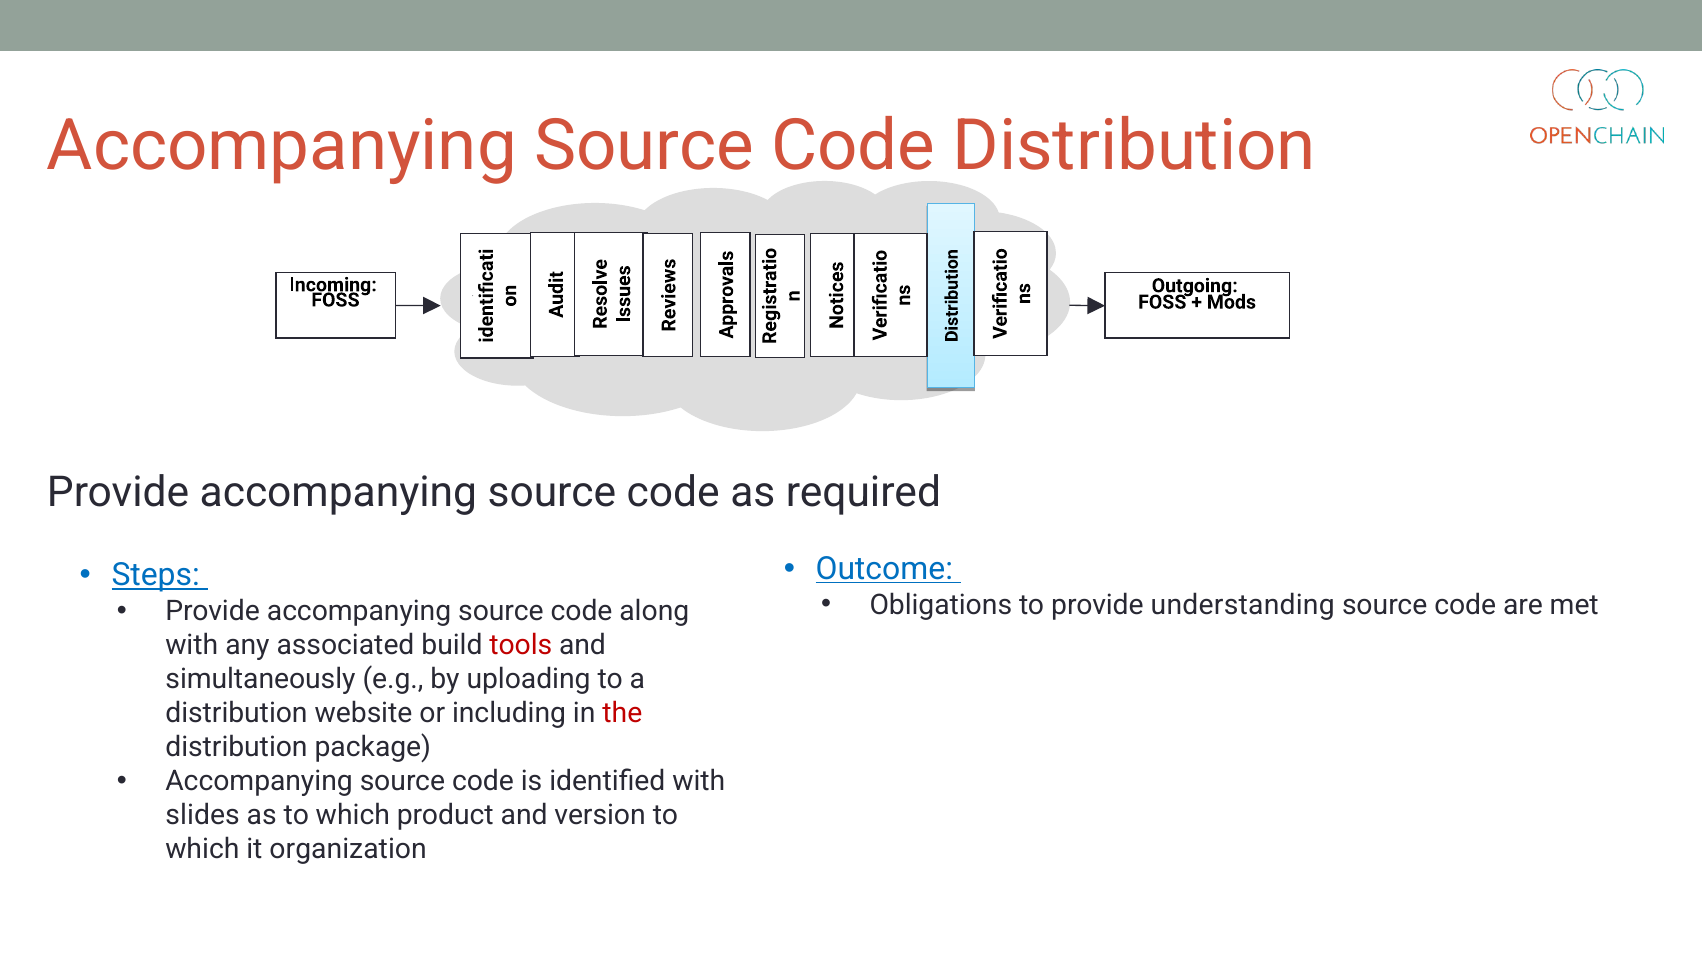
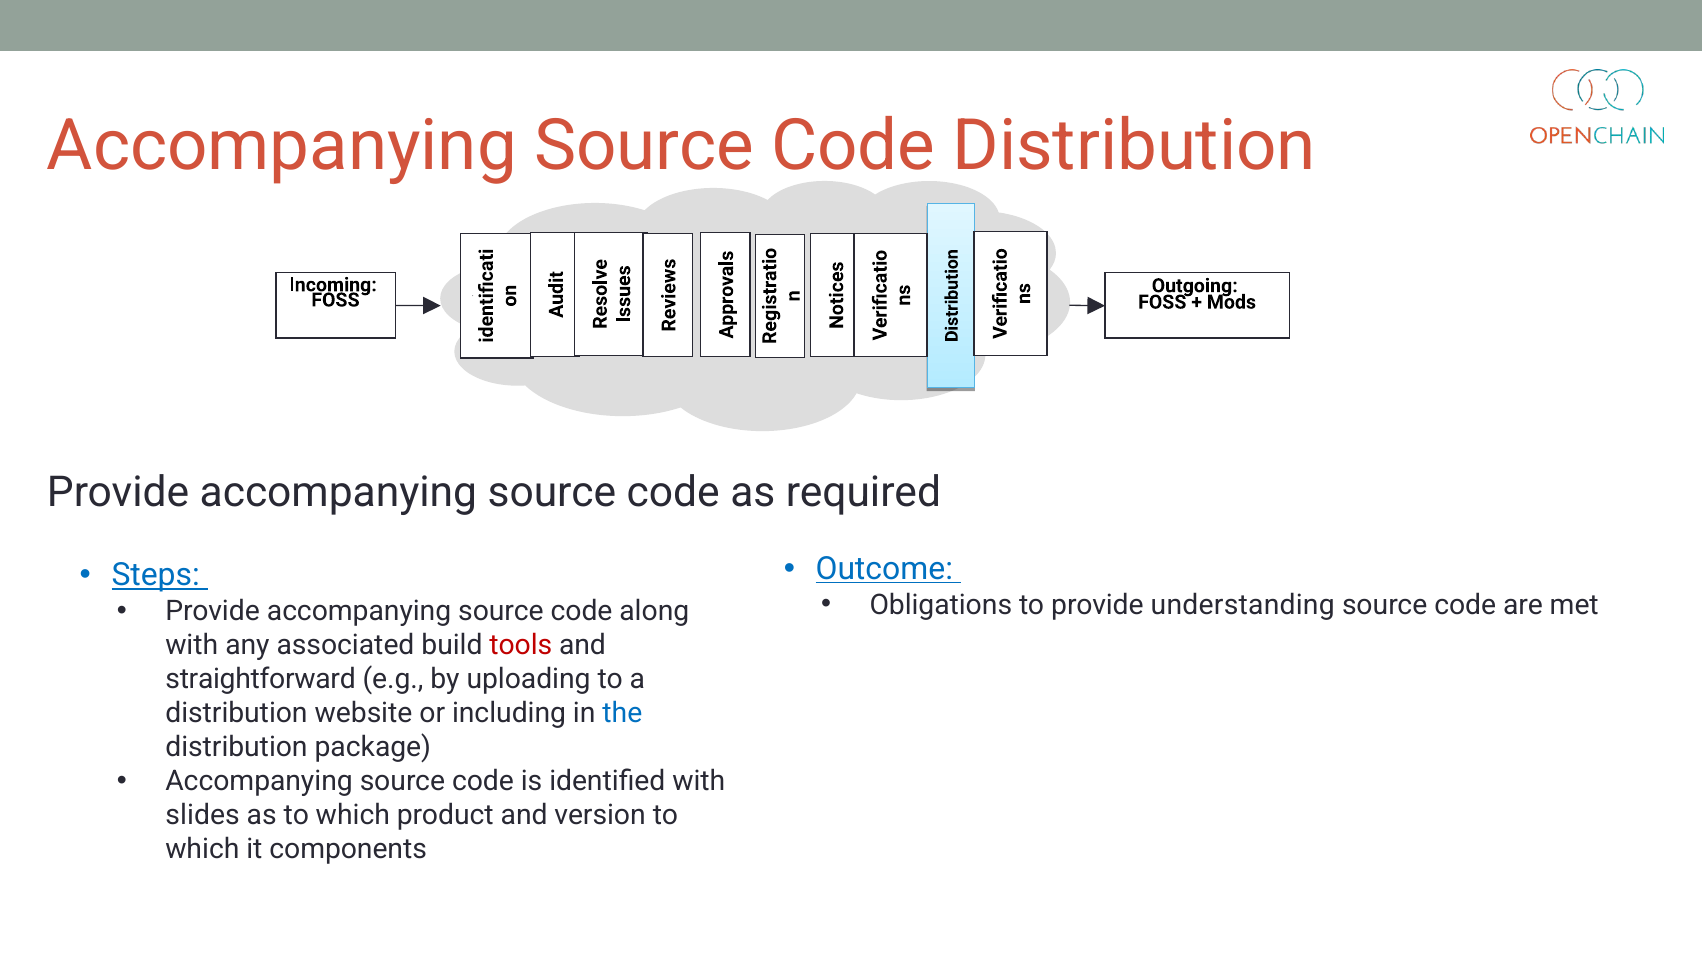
simultaneously: simultaneously -> straightforward (261, 680)
the colour: red -> blue (622, 714)
organization: organization -> components (348, 850)
